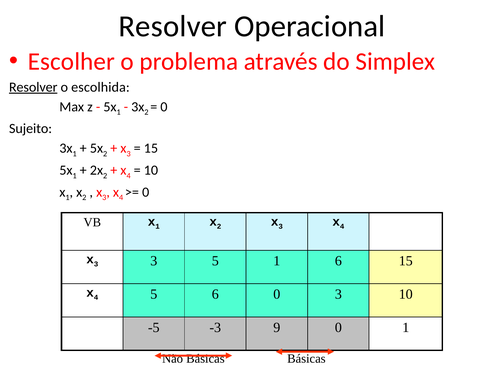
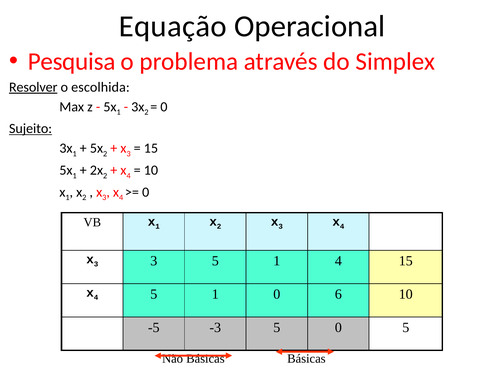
Resolver: Resolver -> Equação (173, 26)
Escolher: Escolher -> Pesquisa (72, 62)
Sujeito underline: none -> present (31, 129)
1 6: 6 -> 4 (338, 261)
6: 6 -> 1 (215, 294)
0 3: 3 -> 6 (338, 294)
-3 9: 9 -> 5 (277, 328)
0 1: 1 -> 5 (406, 328)
